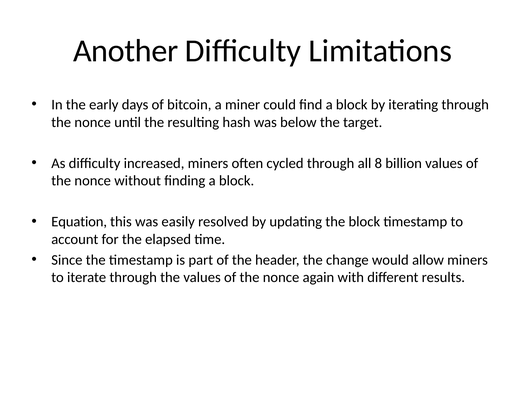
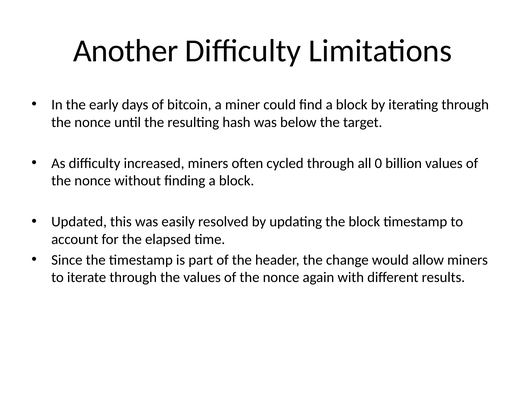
8: 8 -> 0 (378, 163)
Equation: Equation -> Updated (79, 222)
